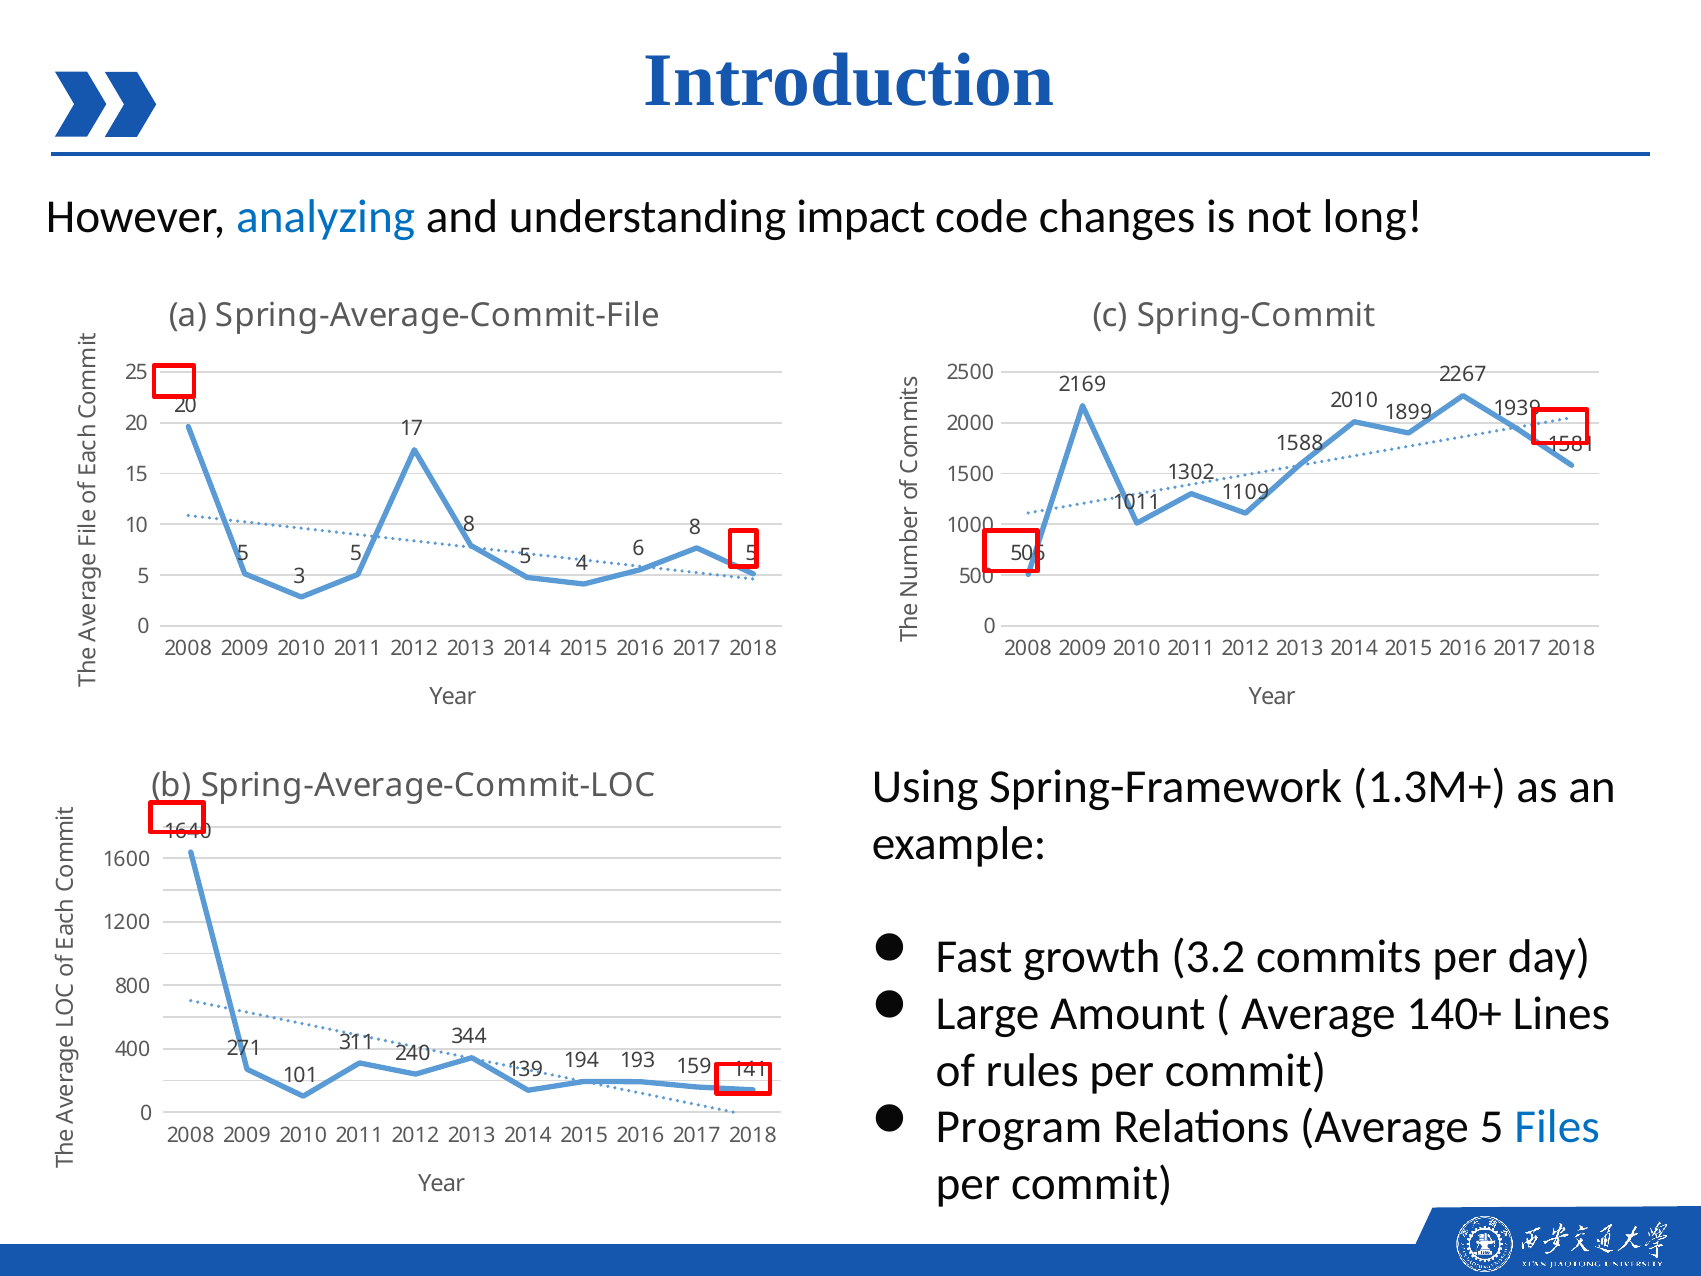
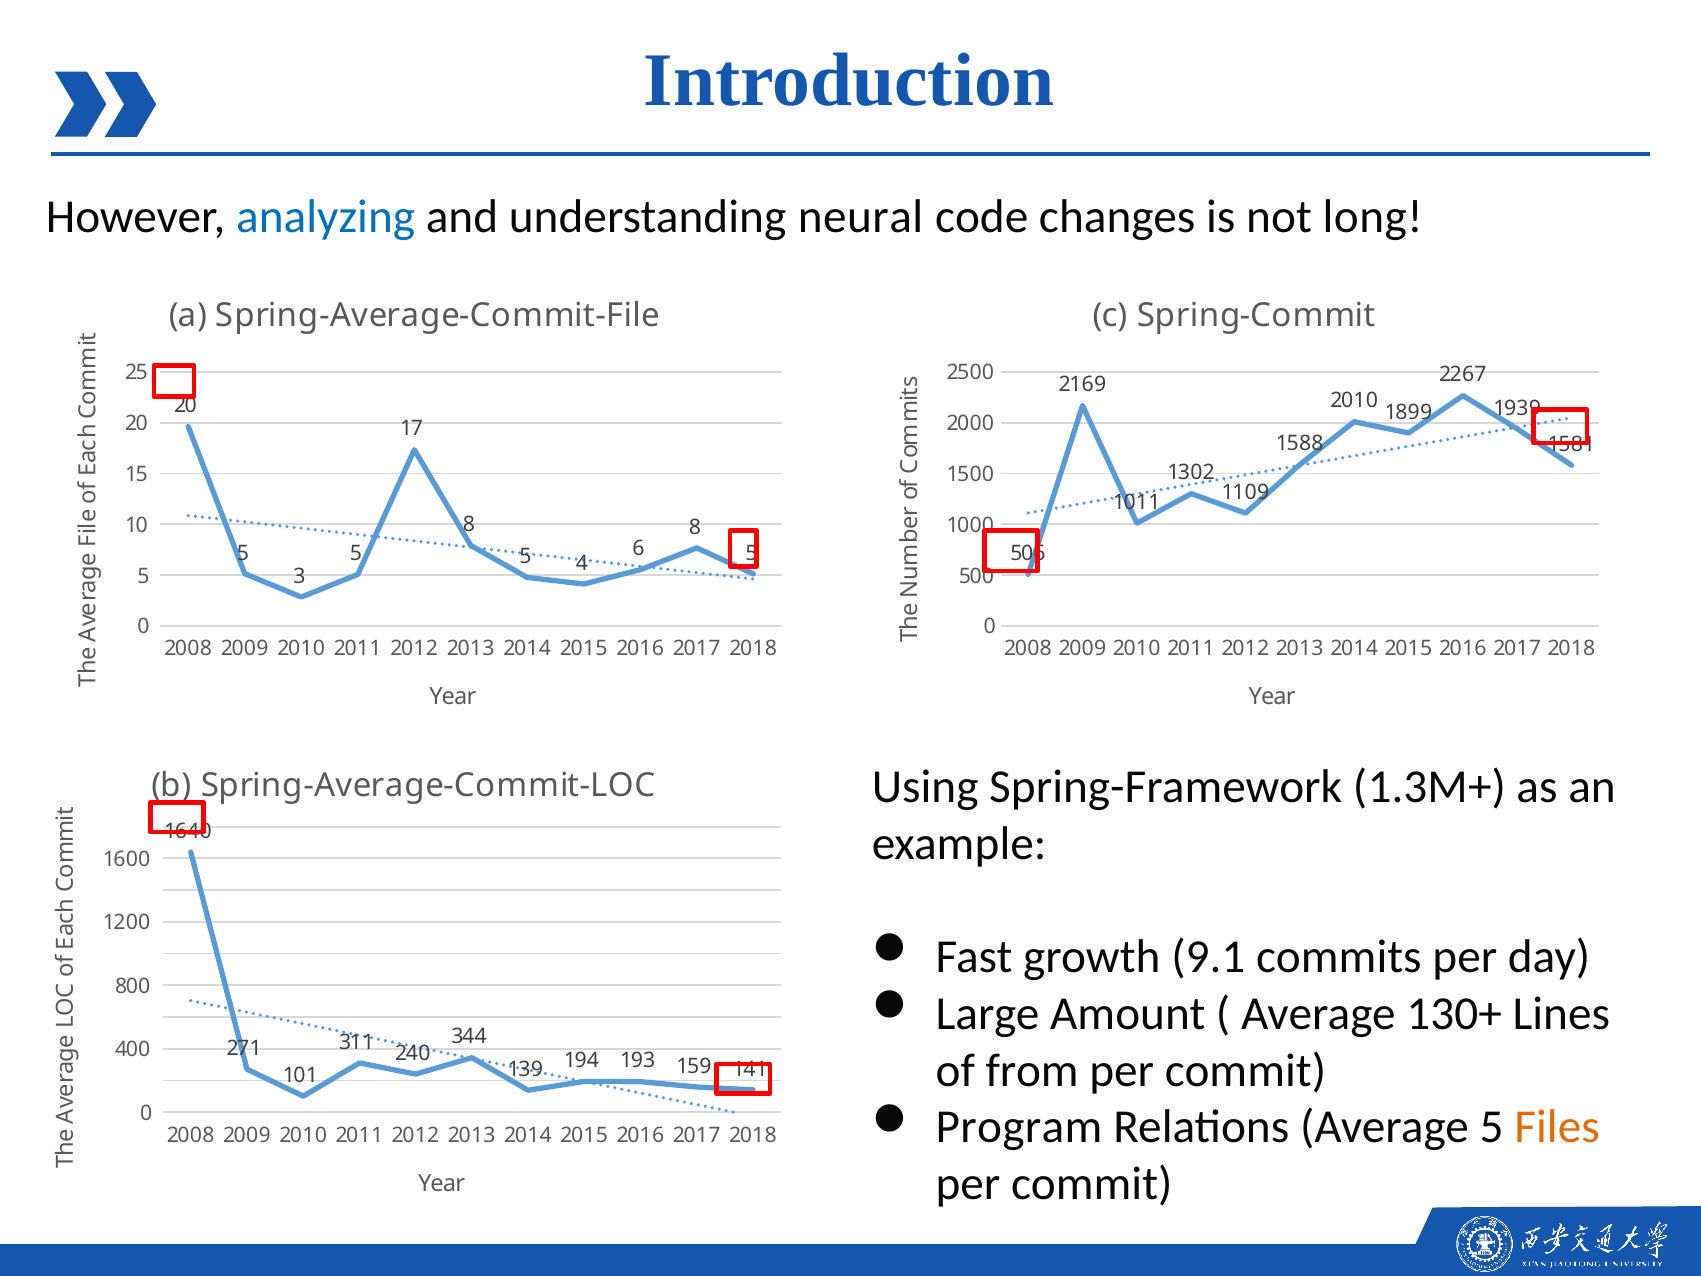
impact: impact -> neural (861, 217)
3.2: 3.2 -> 9.1 (1208, 957)
140+: 140+ -> 130+ (1454, 1014)
rules: rules -> from (1032, 1070)
Files colour: blue -> orange (1557, 1127)
